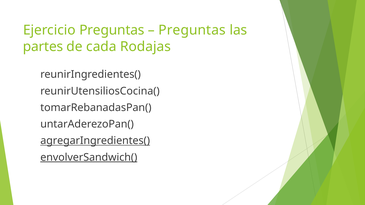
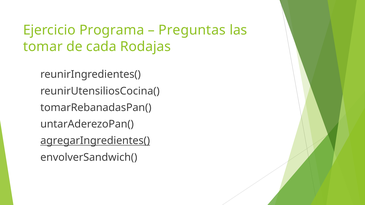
Ejercicio Preguntas: Preguntas -> Programa (112, 30)
partes: partes -> tomar (43, 47)
envolverSandwich( underline: present -> none (89, 157)
